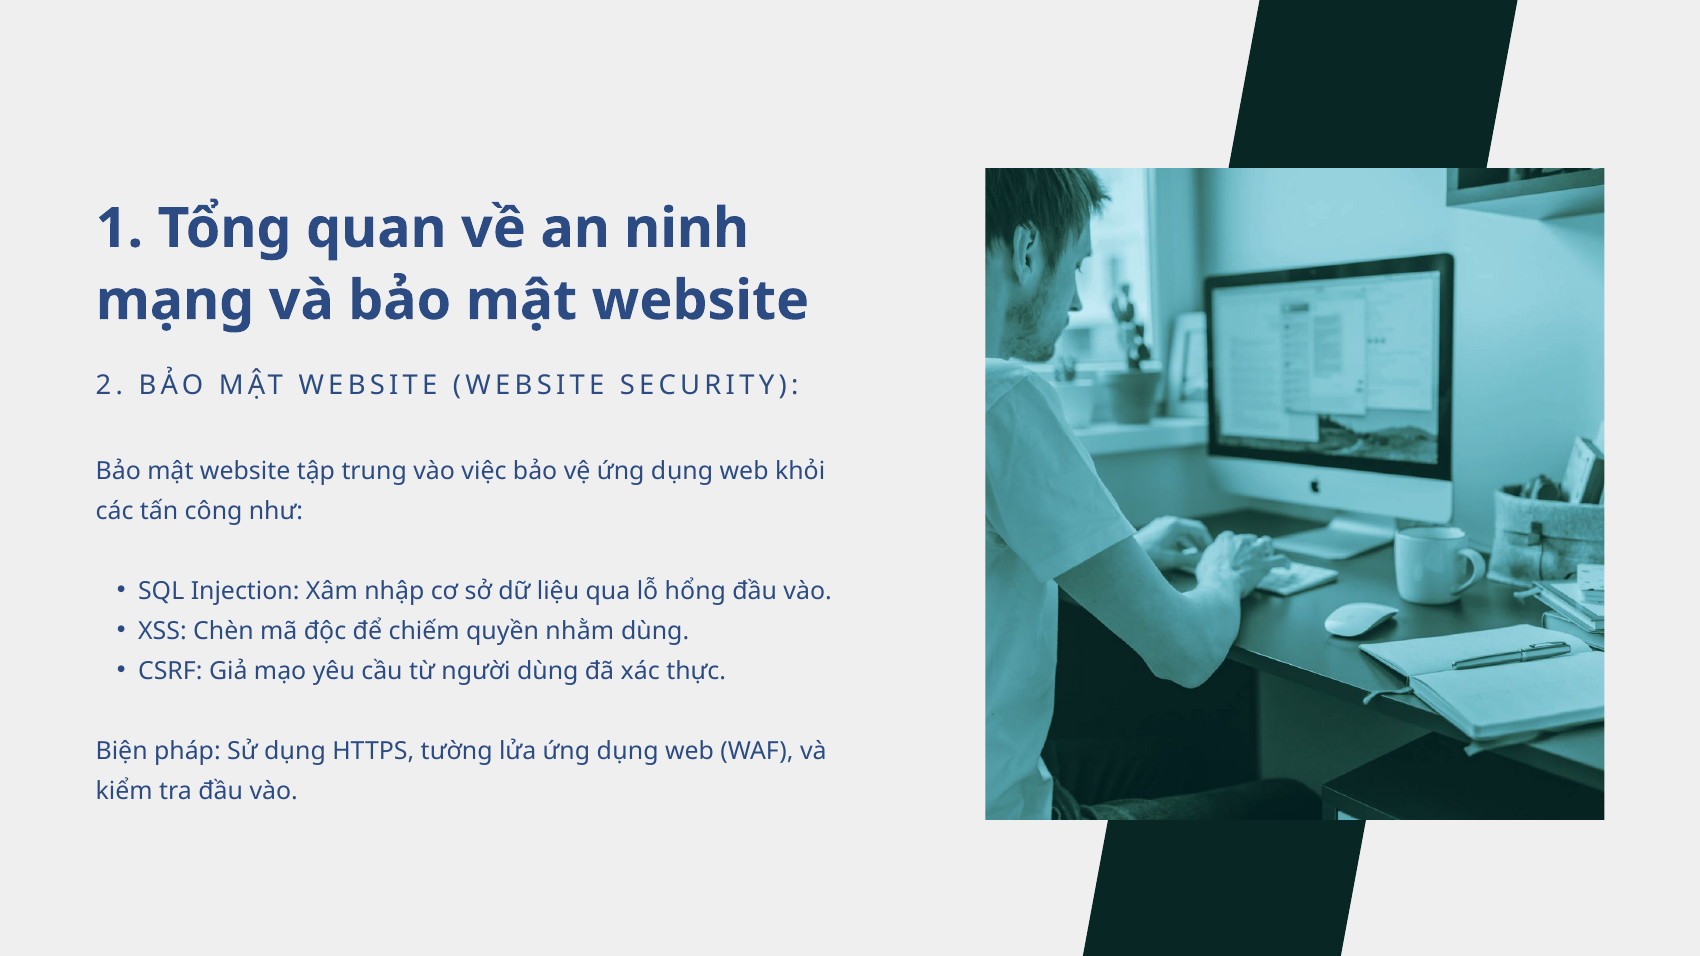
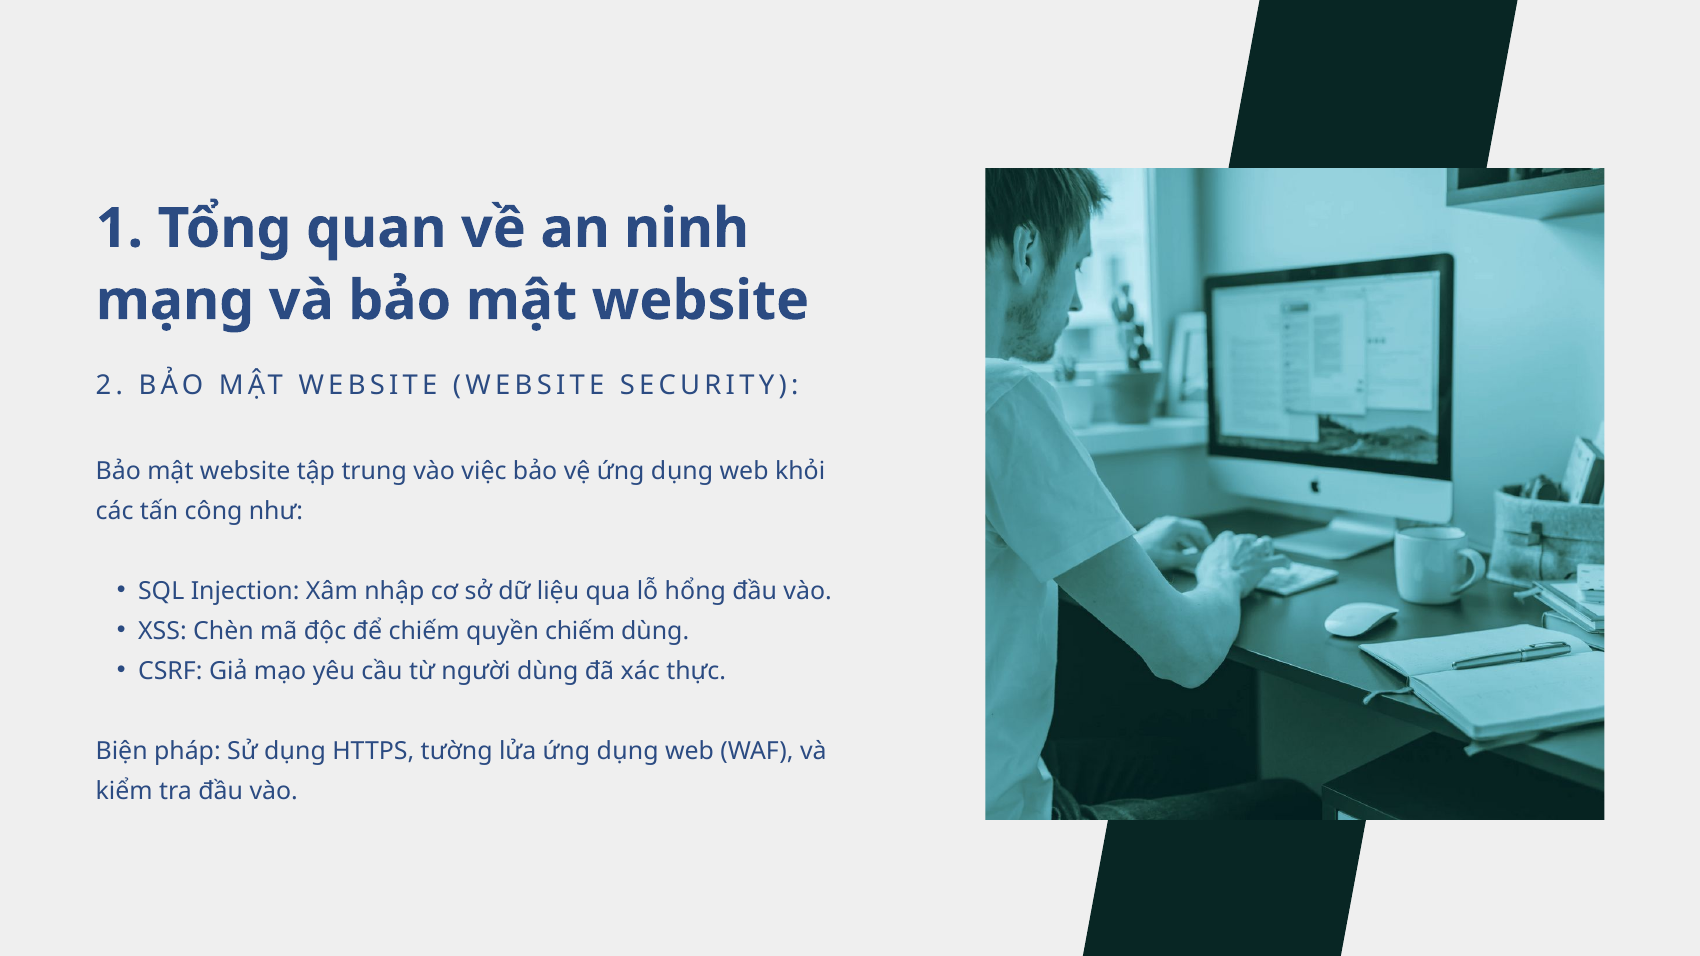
quyền nhằm: nhằm -> chiếm (580, 631)
